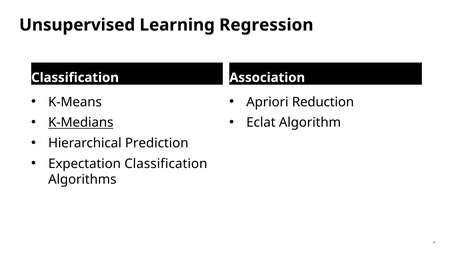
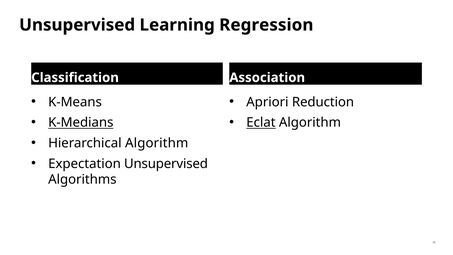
Eclat underline: none -> present (261, 123)
Hierarchical Prediction: Prediction -> Algorithm (157, 143)
Expectation Classification: Classification -> Unsupervised (166, 164)
